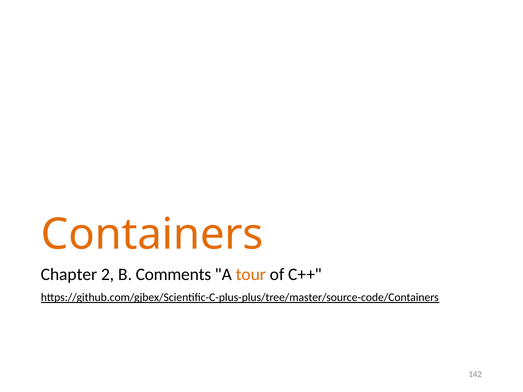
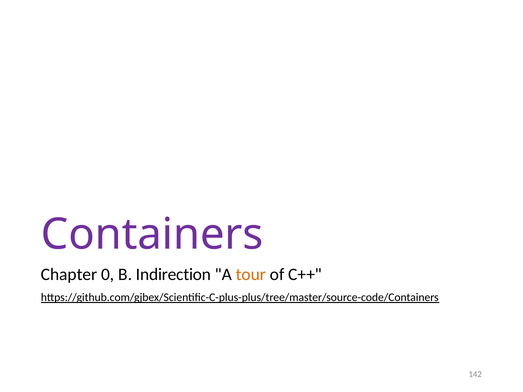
Containers colour: orange -> purple (152, 235)
2: 2 -> 0 (108, 274)
Comments: Comments -> Indirection (173, 274)
